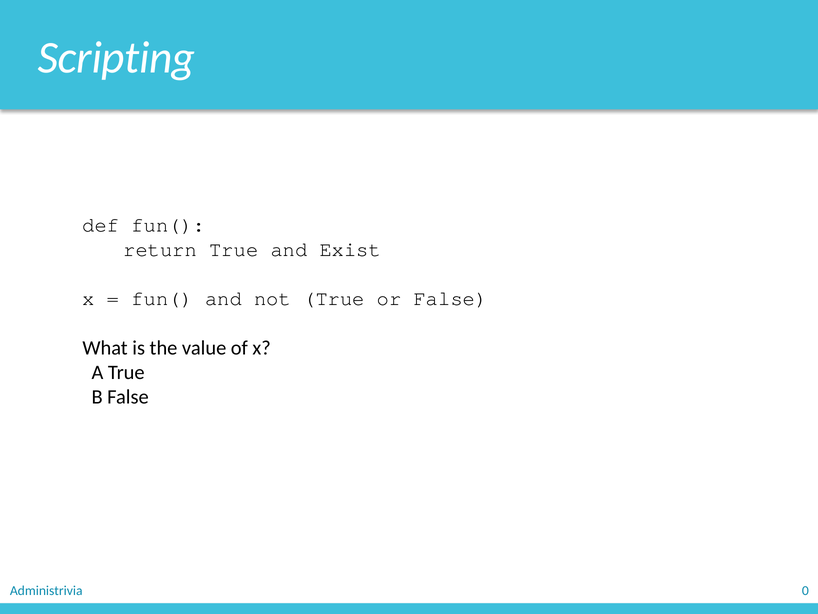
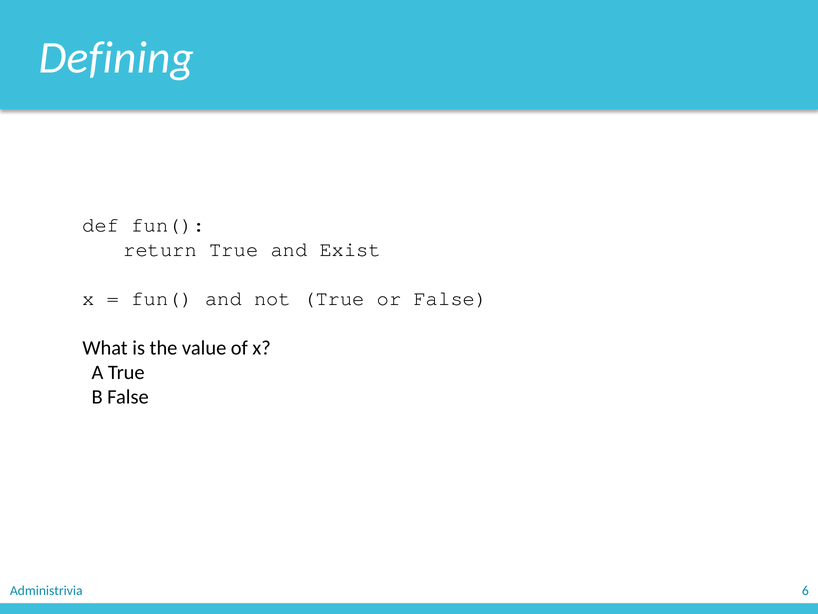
Scripting: Scripting -> Defining (116, 57)
0: 0 -> 6 (805, 590)
